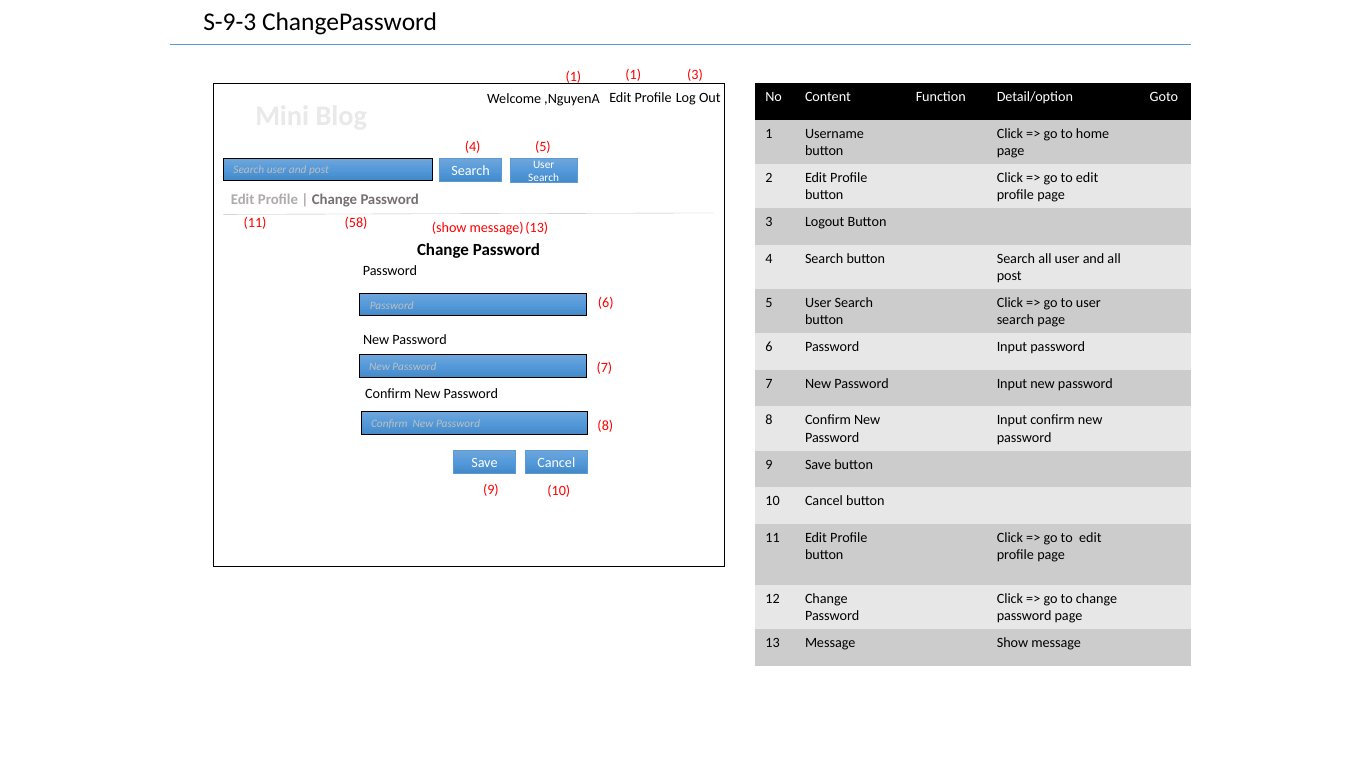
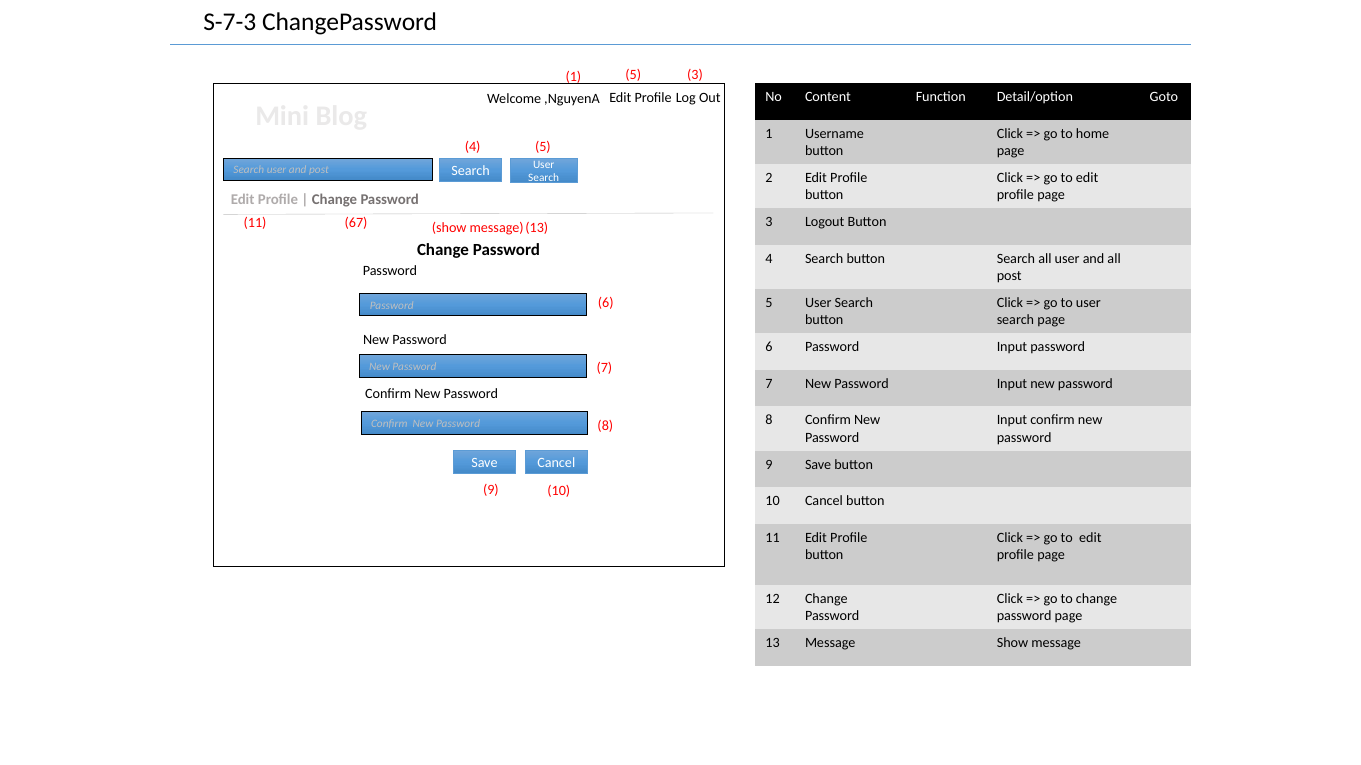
S-9-3: S-9-3 -> S-7-3 (230, 22)
1 1: 1 -> 5 (633, 75)
58: 58 -> 67 (356, 223)
